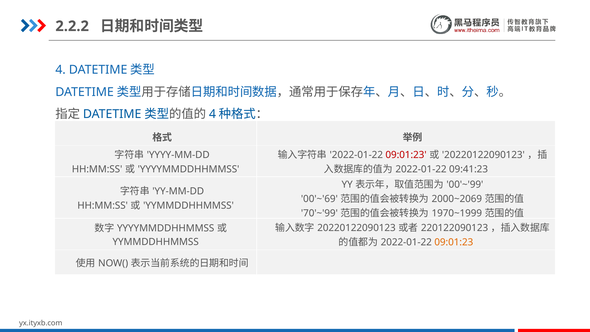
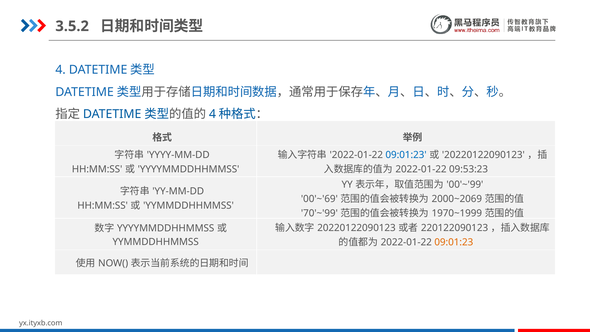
2.2.2: 2.2.2 -> 3.5.2 (72, 26)
09:01:23 colour: red -> blue (406, 155)
09:41:23: 09:41:23 -> 09:53:23 (469, 169)
